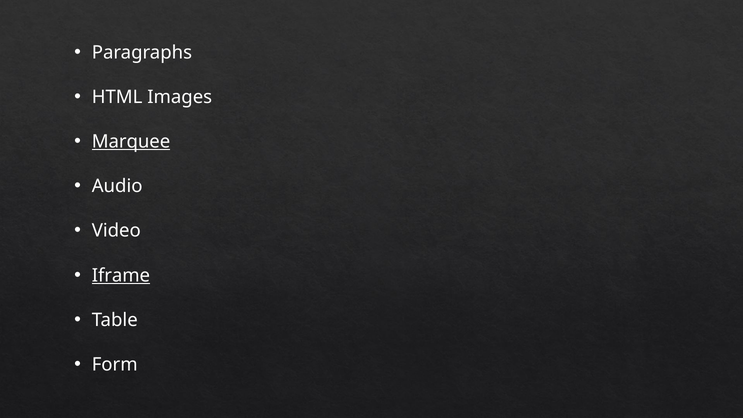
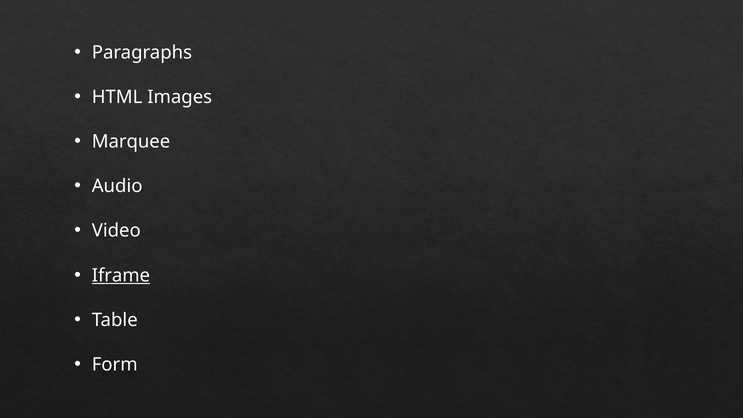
Marquee underline: present -> none (131, 142)
